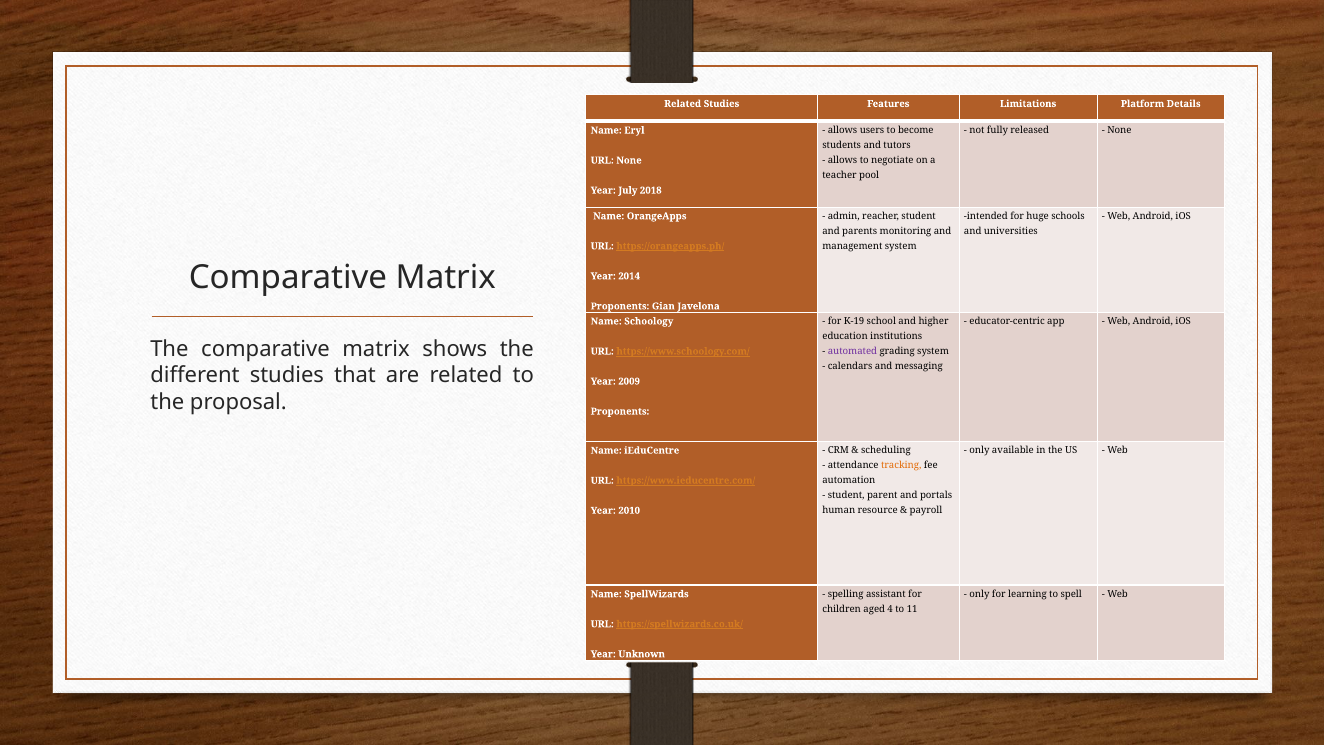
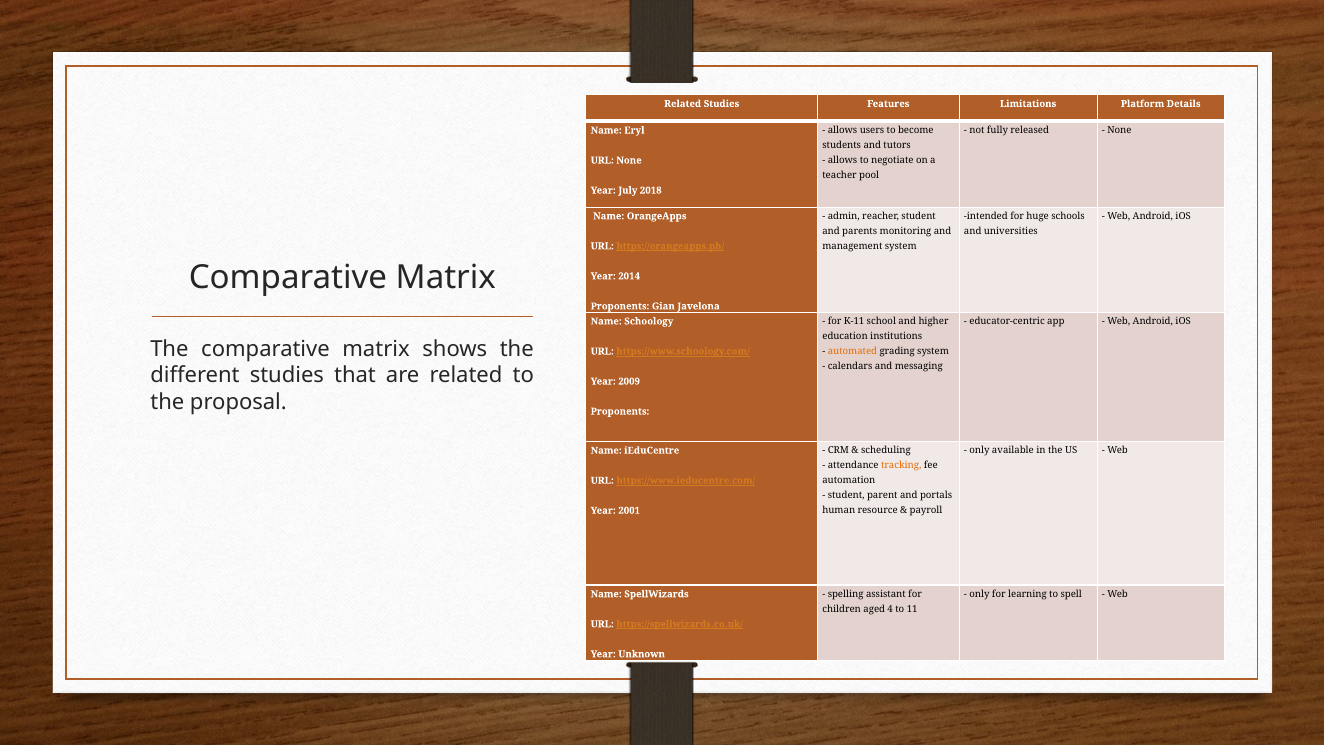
K-19: K-19 -> K-11 (854, 321)
automated colour: purple -> orange (853, 351)
2010: 2010 -> 2001 (629, 510)
